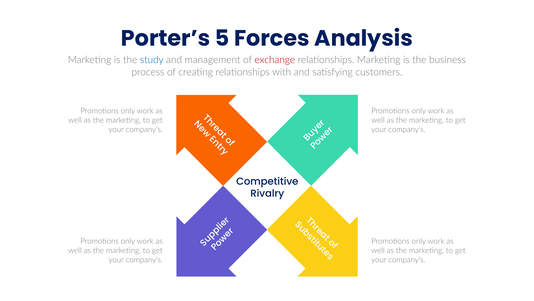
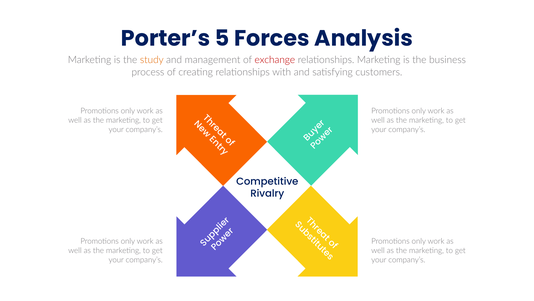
study colour: blue -> orange (152, 60)
